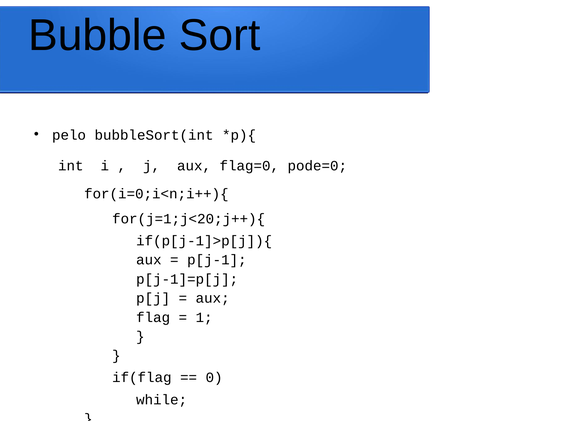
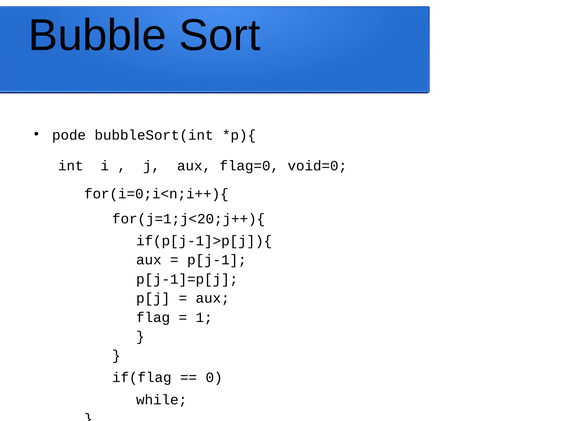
pelo: pelo -> pode (69, 135)
pode=0: pode=0 -> void=0 (317, 166)
